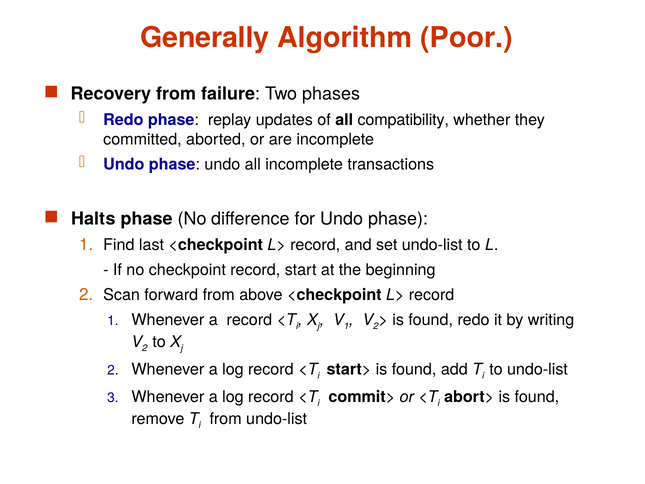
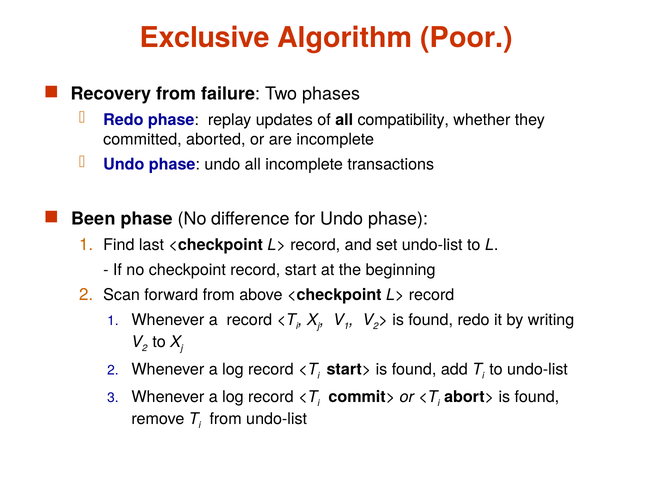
Generally: Generally -> Exclusive (205, 38)
Halts: Halts -> Been (93, 219)
